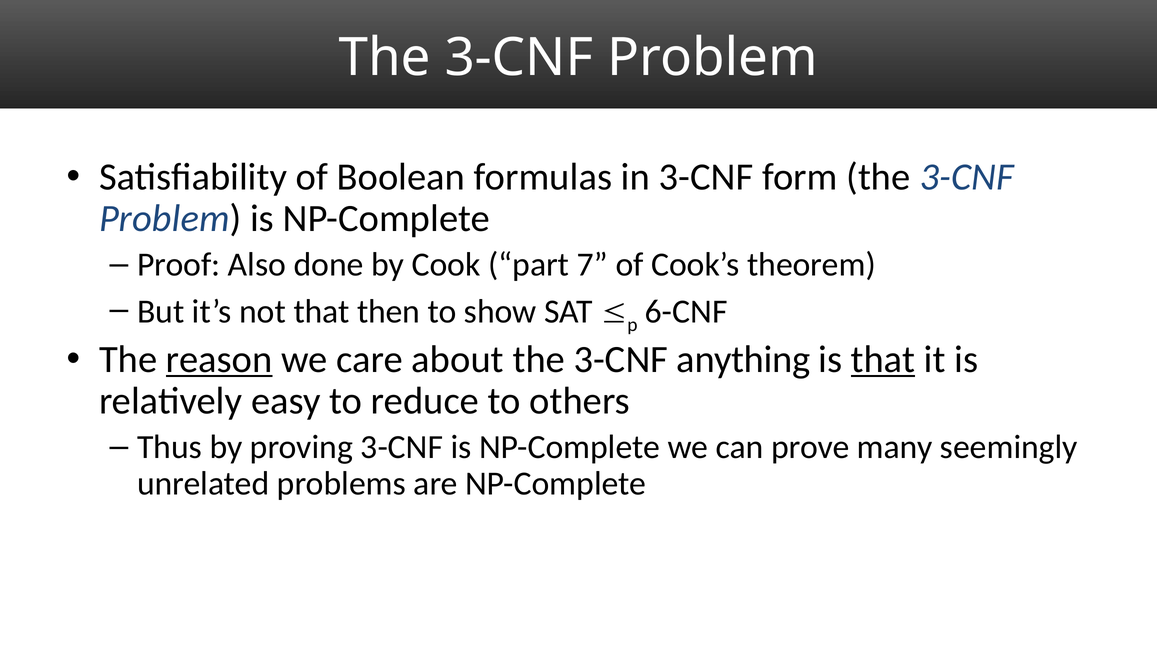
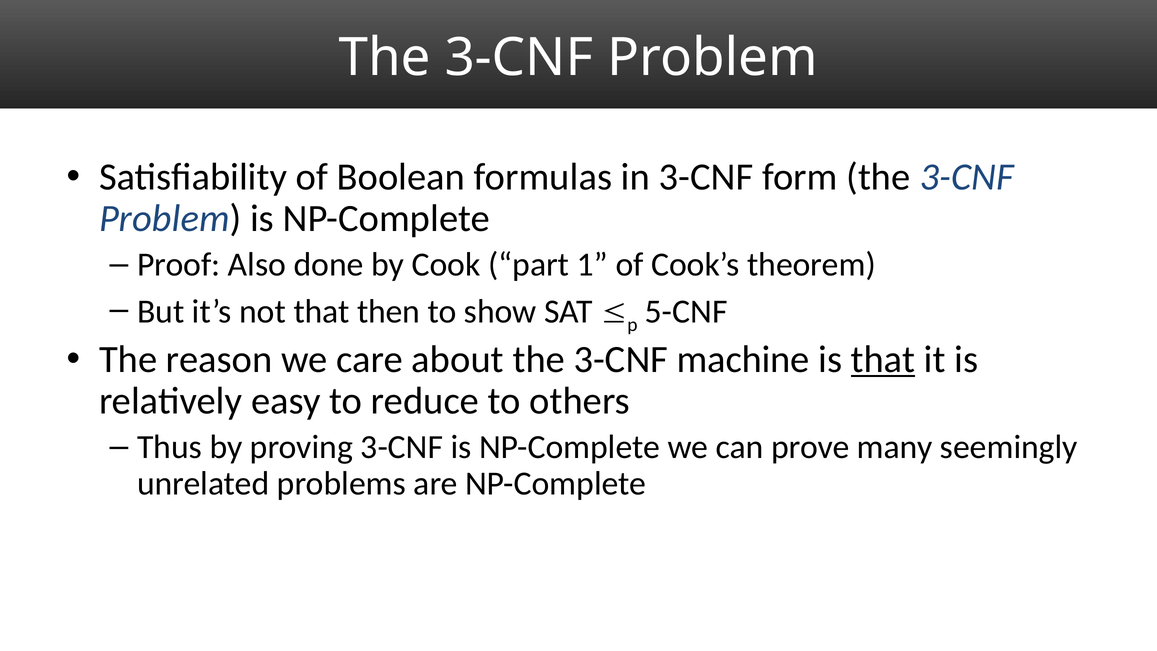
7: 7 -> 1 (592, 264)
6-CNF: 6-CNF -> 5-CNF (686, 312)
reason underline: present -> none (219, 359)
anything: anything -> machine (743, 359)
